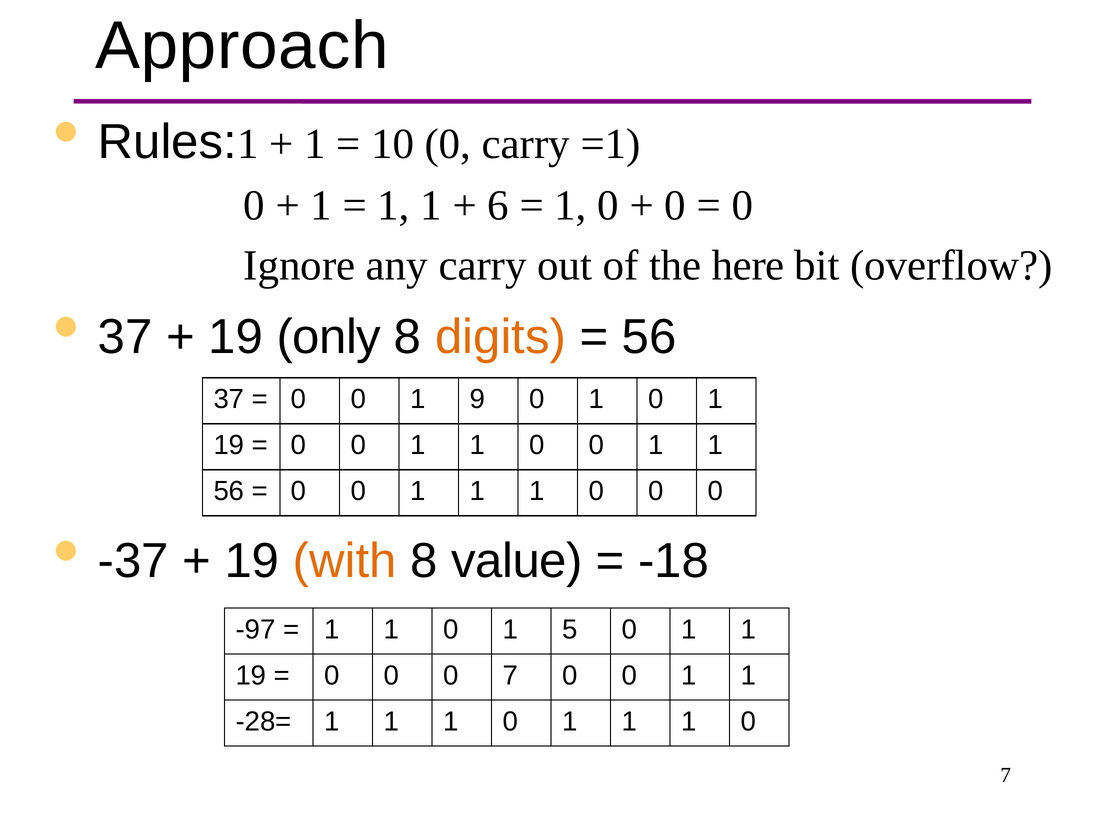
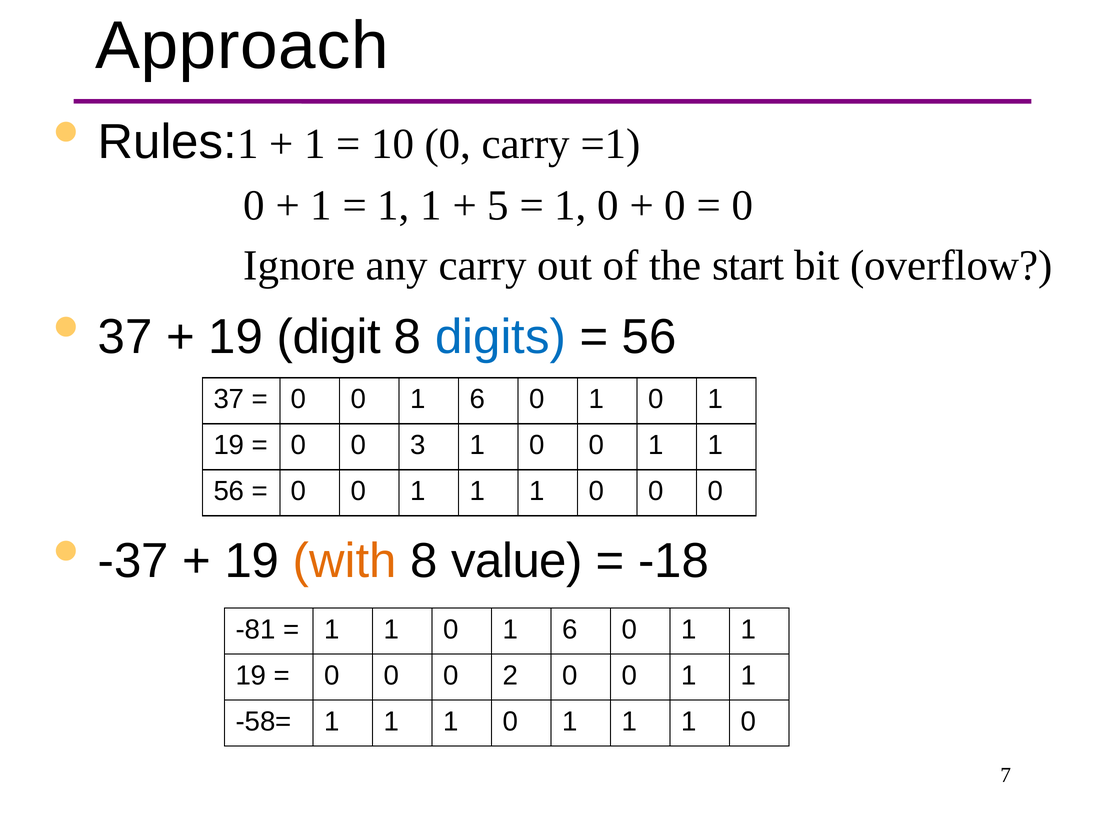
6: 6 -> 5 (498, 205)
here: here -> start (748, 266)
only: only -> digit (329, 337)
digits colour: orange -> blue (500, 337)
0 0 1 9: 9 -> 6 (477, 399)
1: 1 -> 3 (418, 445)
-97: -97 -> -81 (256, 629)
1 0 1 5: 5 -> 6 (570, 629)
0 7: 7 -> 2 (510, 675)
-28=: -28= -> -58= (264, 721)
